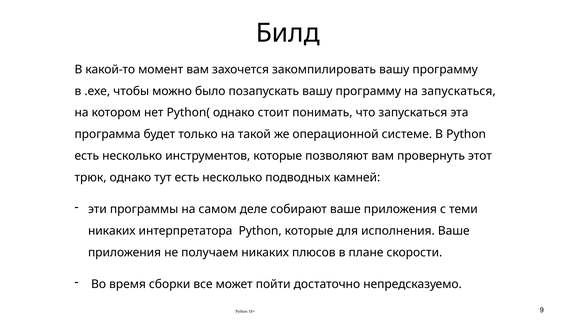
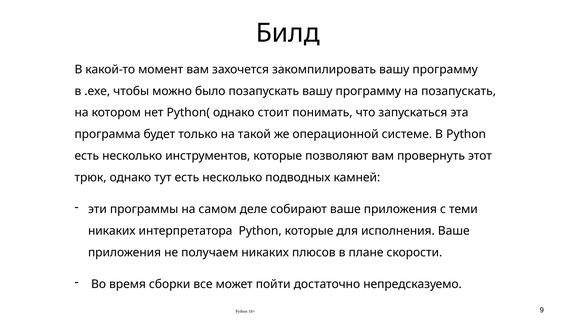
на запускаться: запускаться -> позапускать (459, 91)
